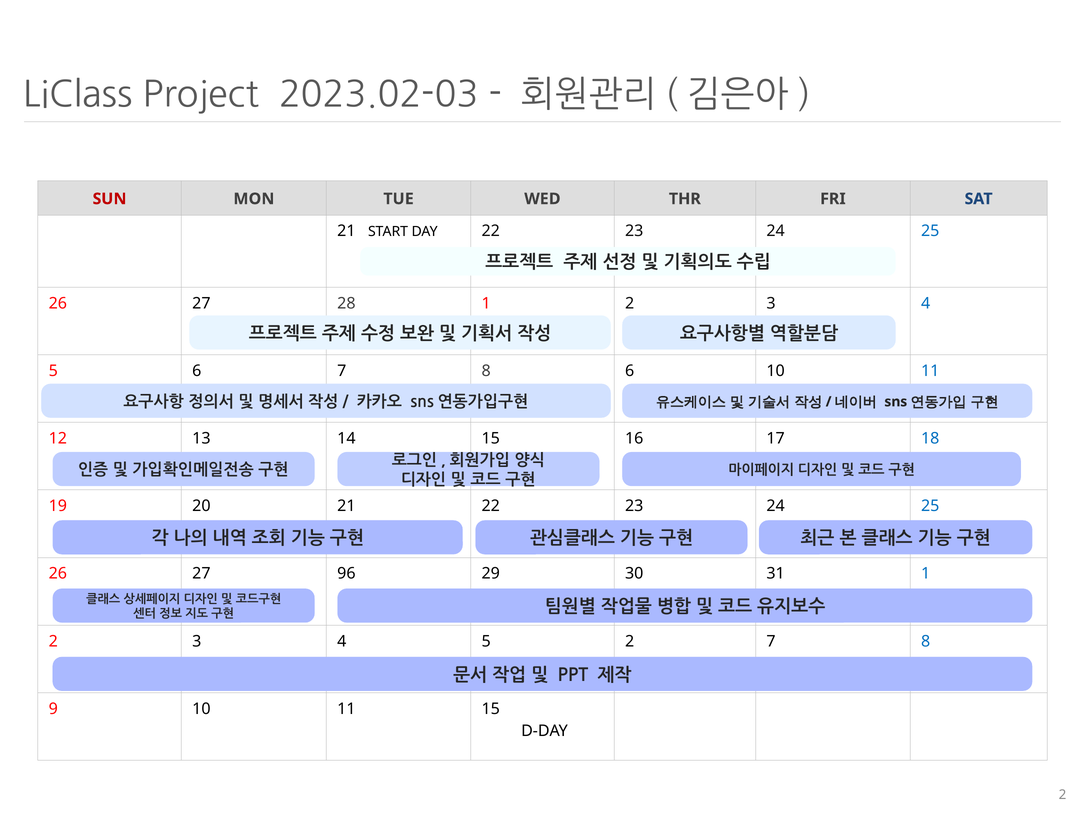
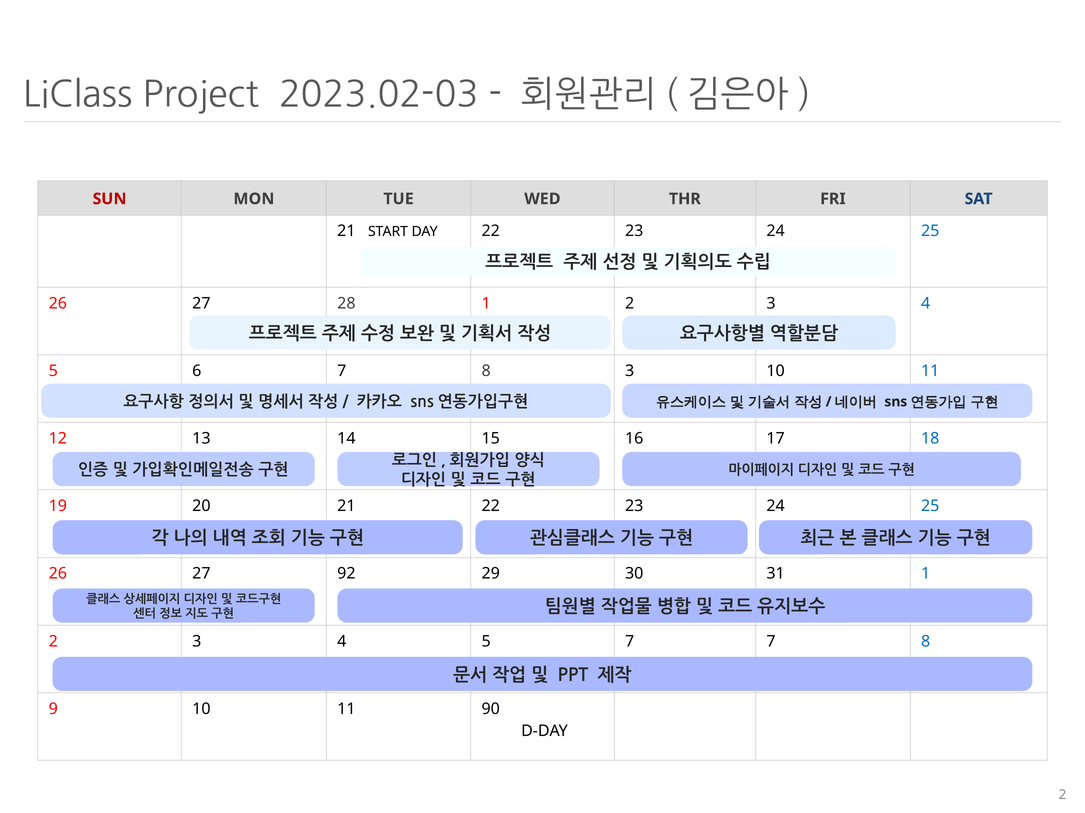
8 6: 6 -> 3 (630, 371)
96: 96 -> 92 (346, 574)
5 2: 2 -> 7 (630, 642)
11 15: 15 -> 90 (491, 709)
